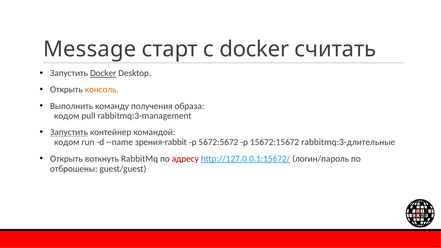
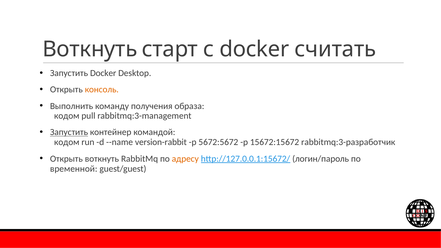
Message: Message -> Воткнуть (90, 49)
Docker underline: present -> none (103, 73)
зрения-rabbit: зрения-rabbit -> version-rabbit (161, 142)
rabbitmq:3-длительные: rabbitmq:3-длительные -> rabbitmq:3-разработчик (348, 142)
адресу colour: red -> orange (185, 159)
отброшены: отброшены -> временной (74, 169)
